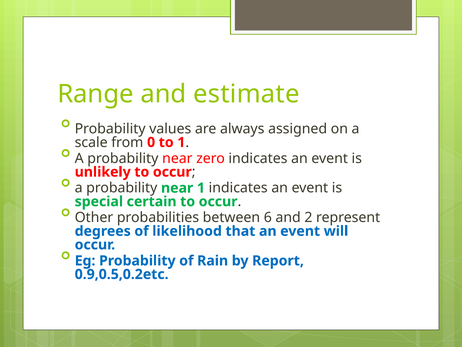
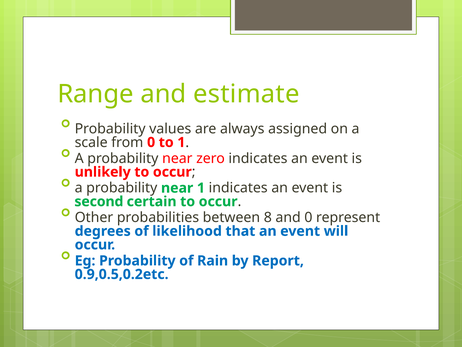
special: special -> second (99, 201)
6: 6 -> 8 (268, 217)
and 2: 2 -> 0 (308, 217)
